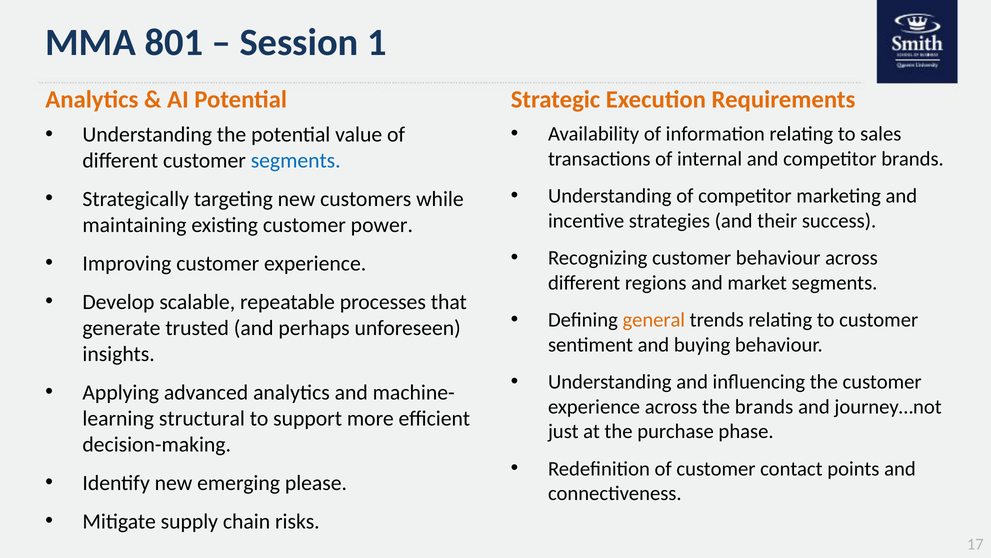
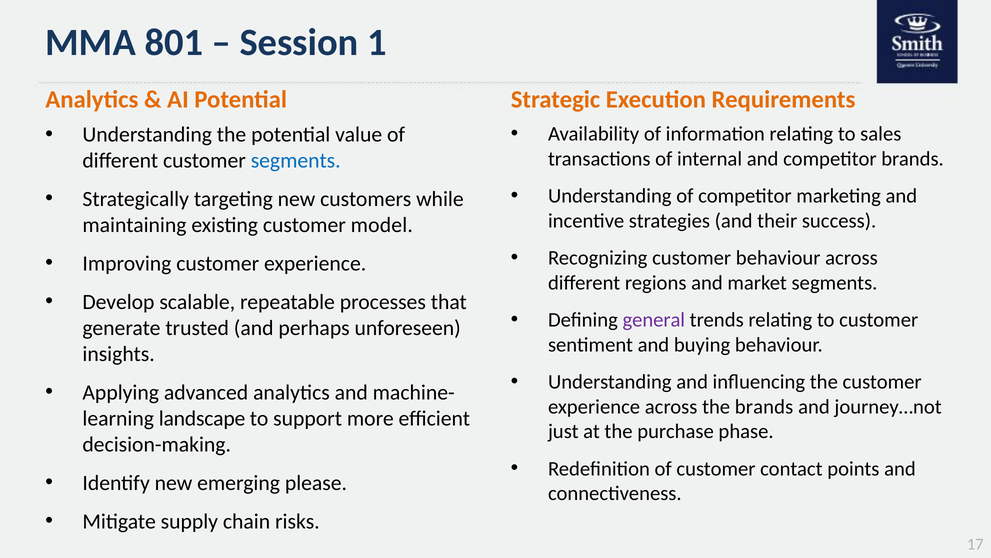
power: power -> model (382, 225)
general colour: orange -> purple (654, 320)
structural: structural -> landscape (202, 418)
